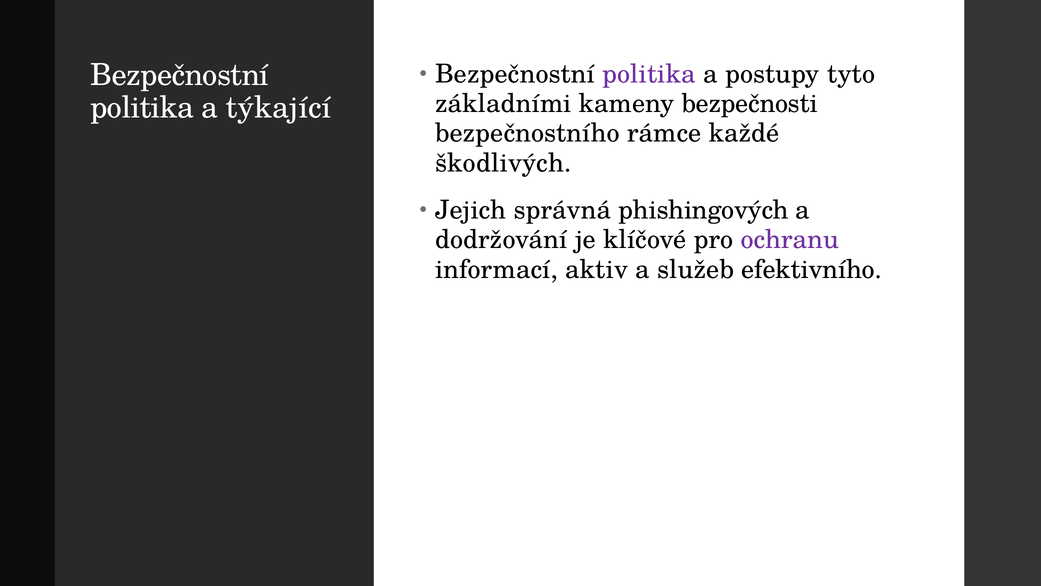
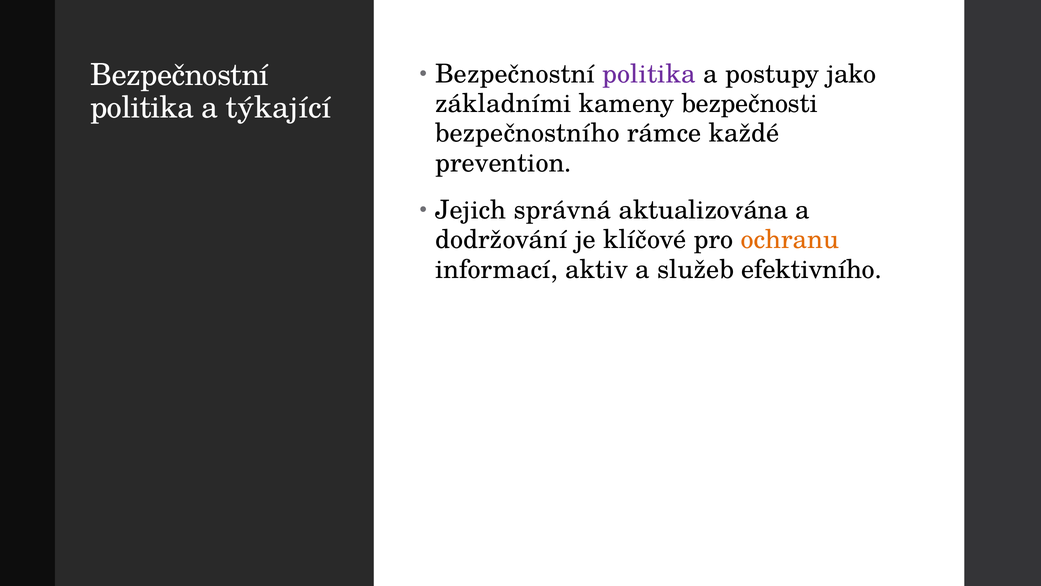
tyto: tyto -> jako (852, 74)
škodlivých: škodlivých -> prevention (503, 163)
phishingových: phishingových -> aktualizována (703, 210)
ochranu colour: purple -> orange (790, 240)
